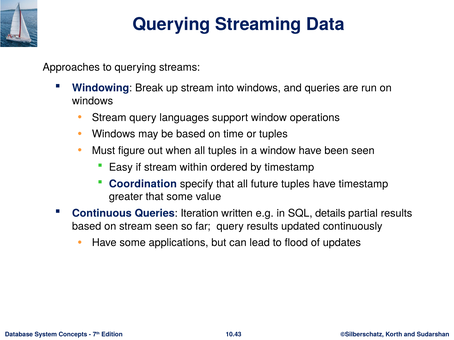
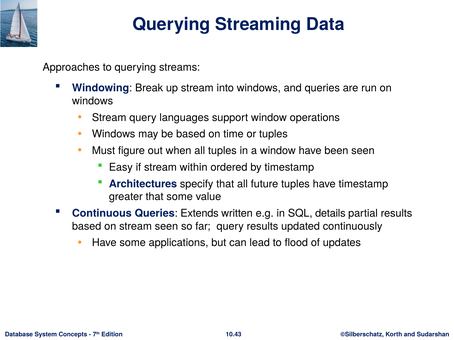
Coordination: Coordination -> Architectures (143, 184)
Iteration: Iteration -> Extends (200, 214)
